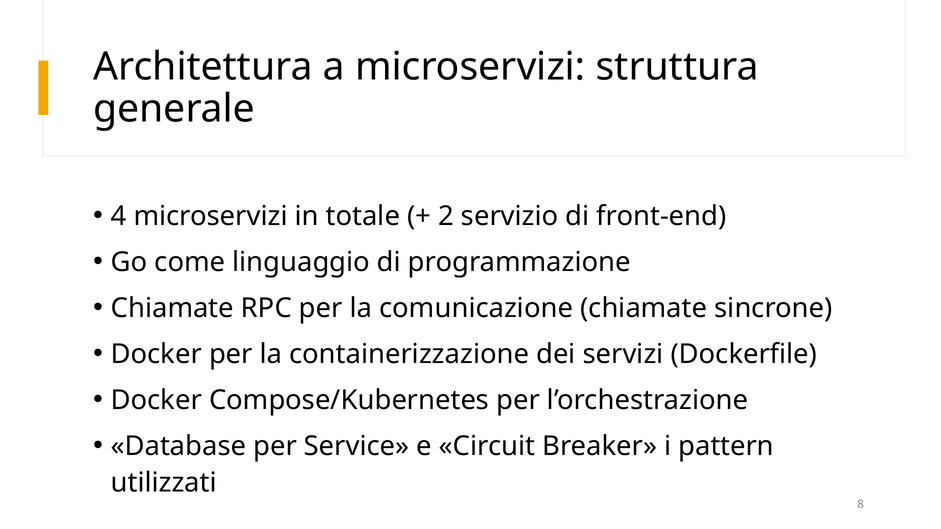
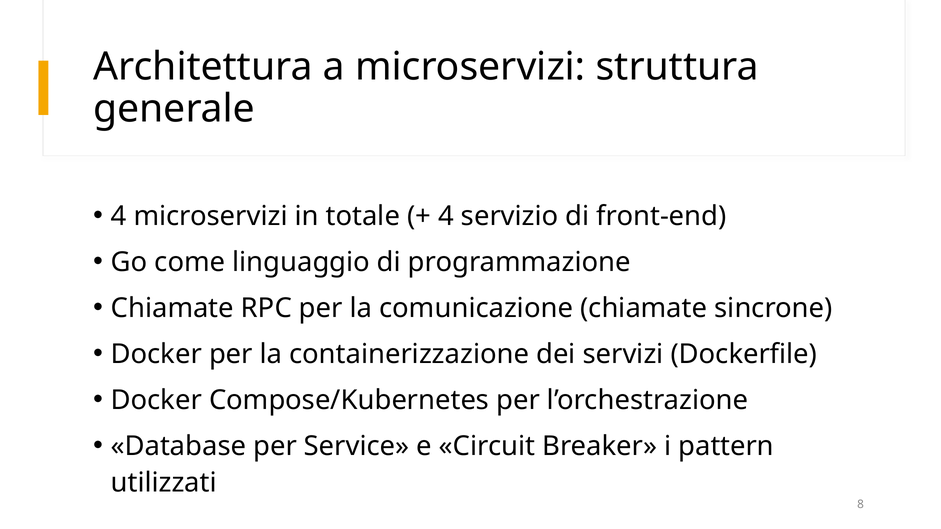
2: 2 -> 4 (446, 216)
